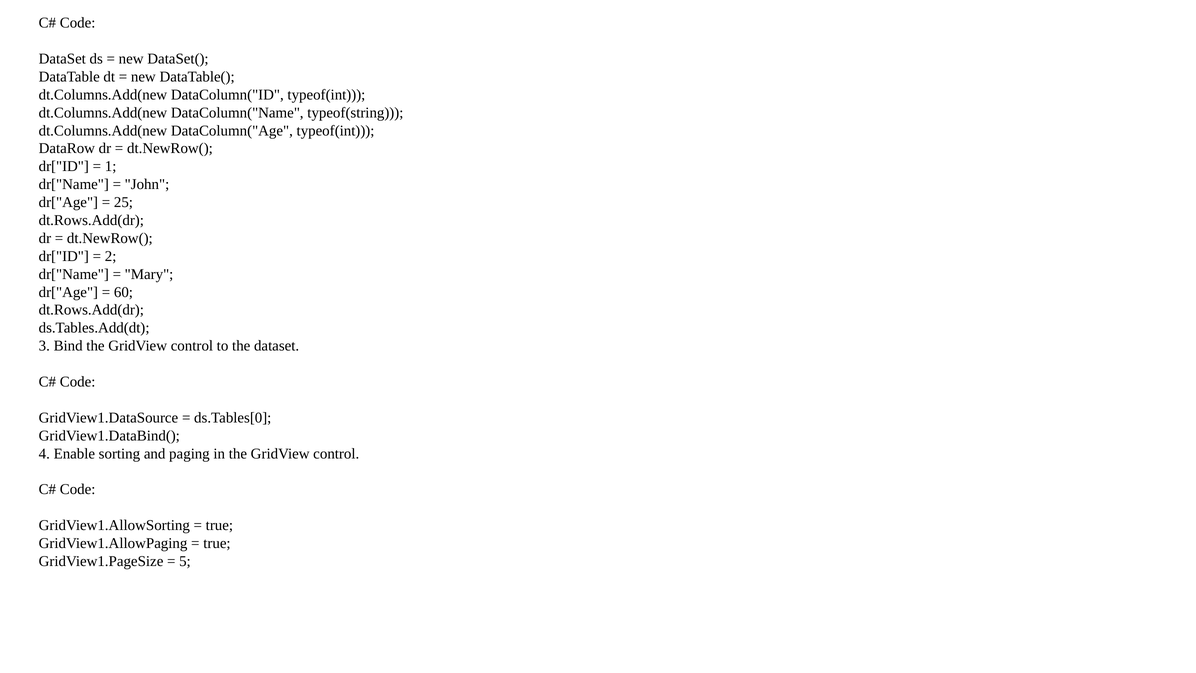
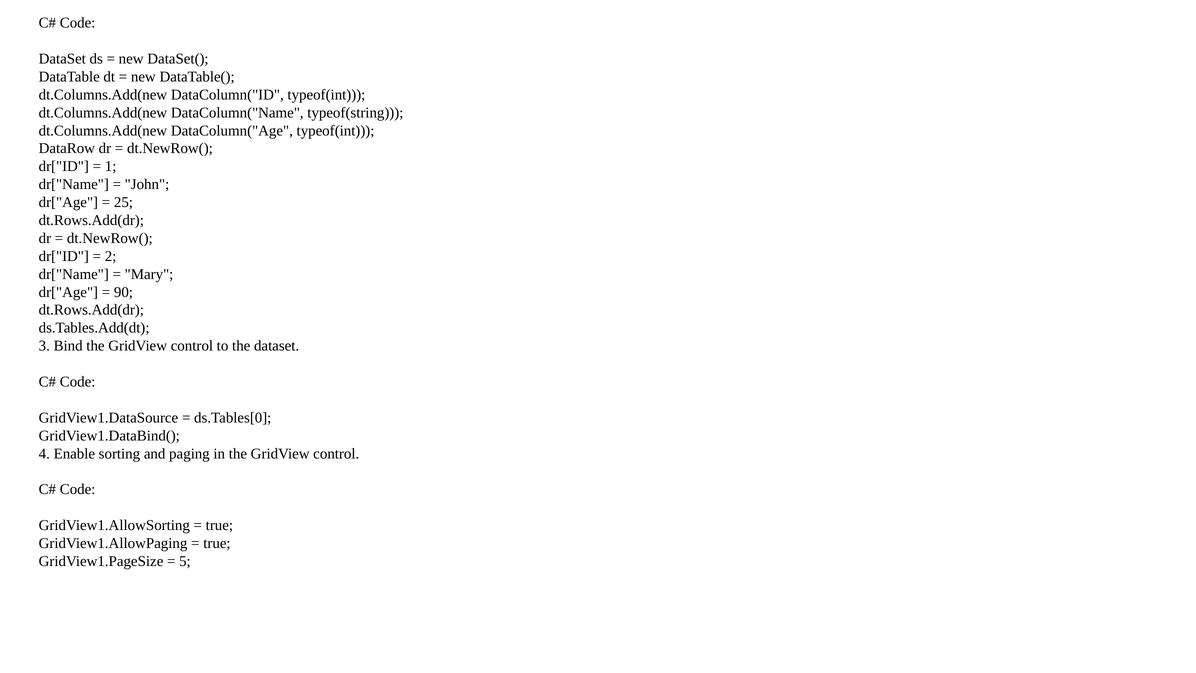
60: 60 -> 90 (123, 292)
